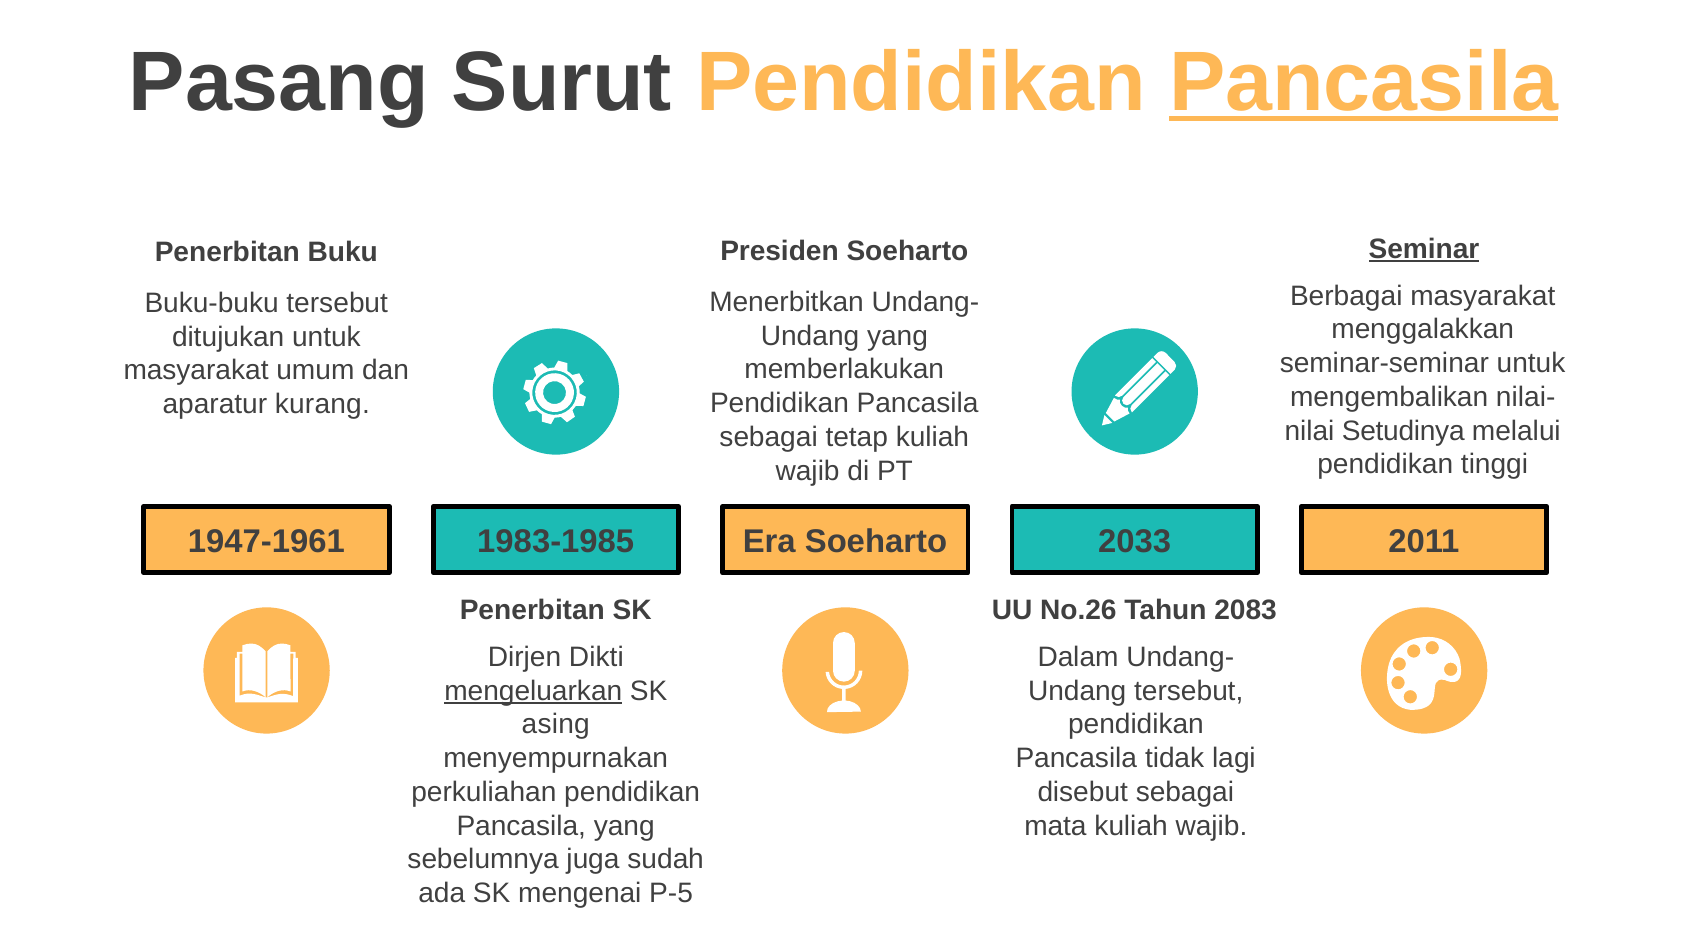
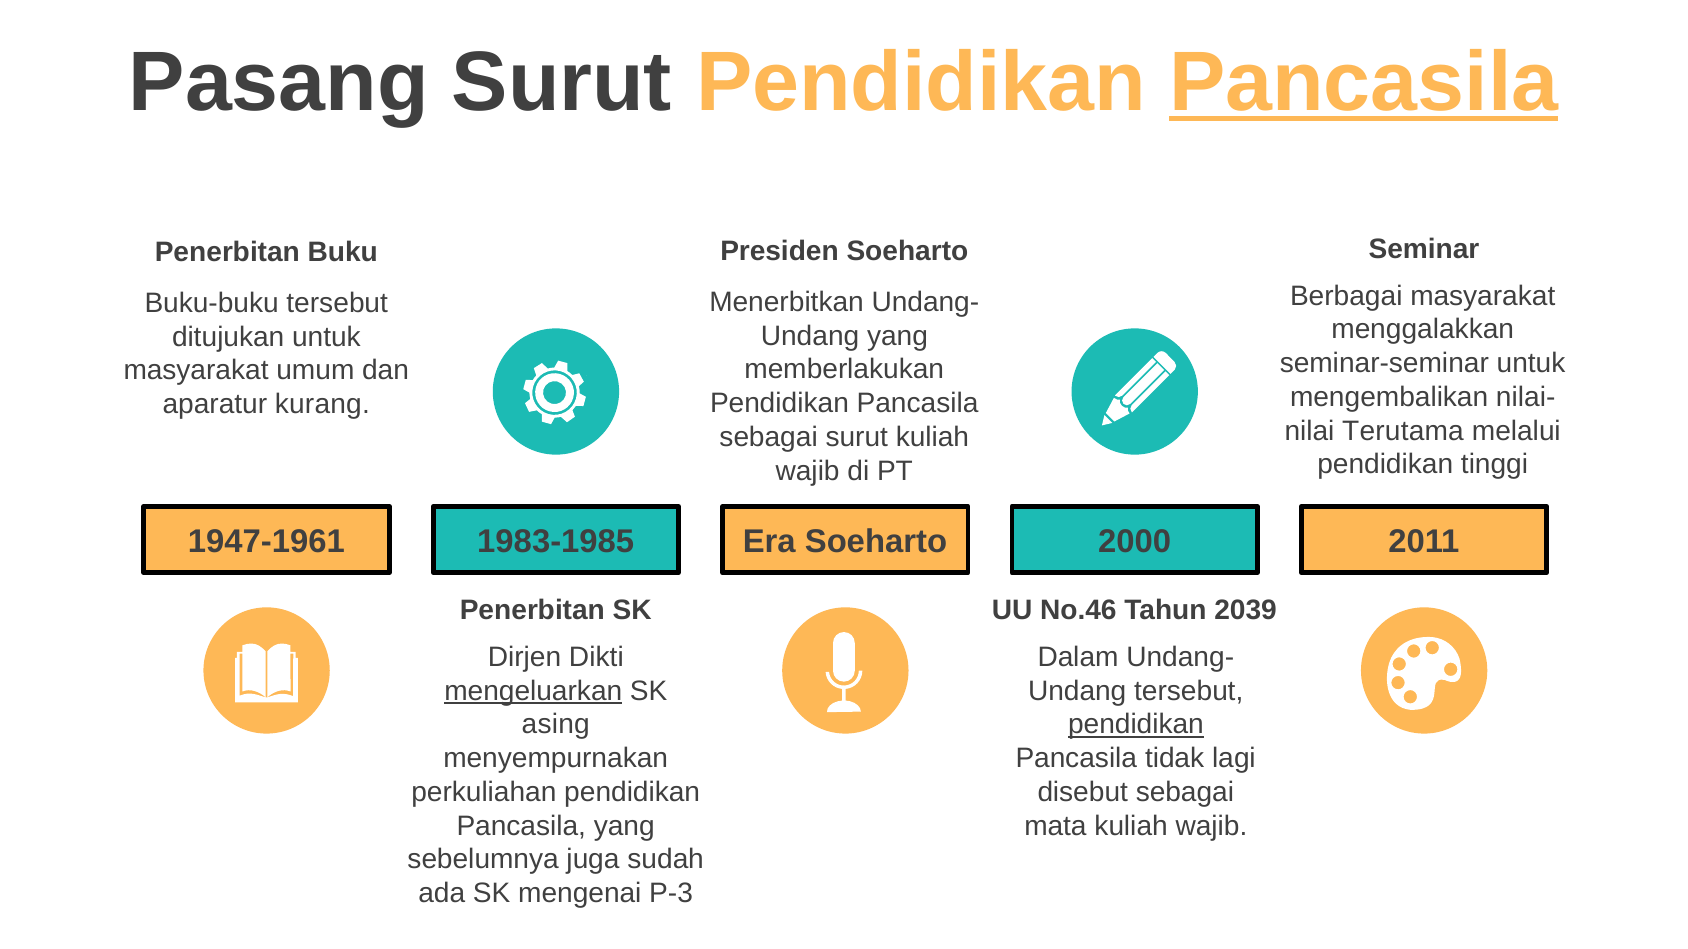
Seminar underline: present -> none (1424, 249)
Setudinya: Setudinya -> Terutama (1403, 431)
sebagai tetap: tetap -> surut (857, 437)
2033: 2033 -> 2000 (1135, 542)
No.26: No.26 -> No.46 (1078, 611)
2083: 2083 -> 2039 (1246, 611)
pendidikan underline: none -> present (1136, 725)
P-5: P-5 -> P-3 (671, 894)
